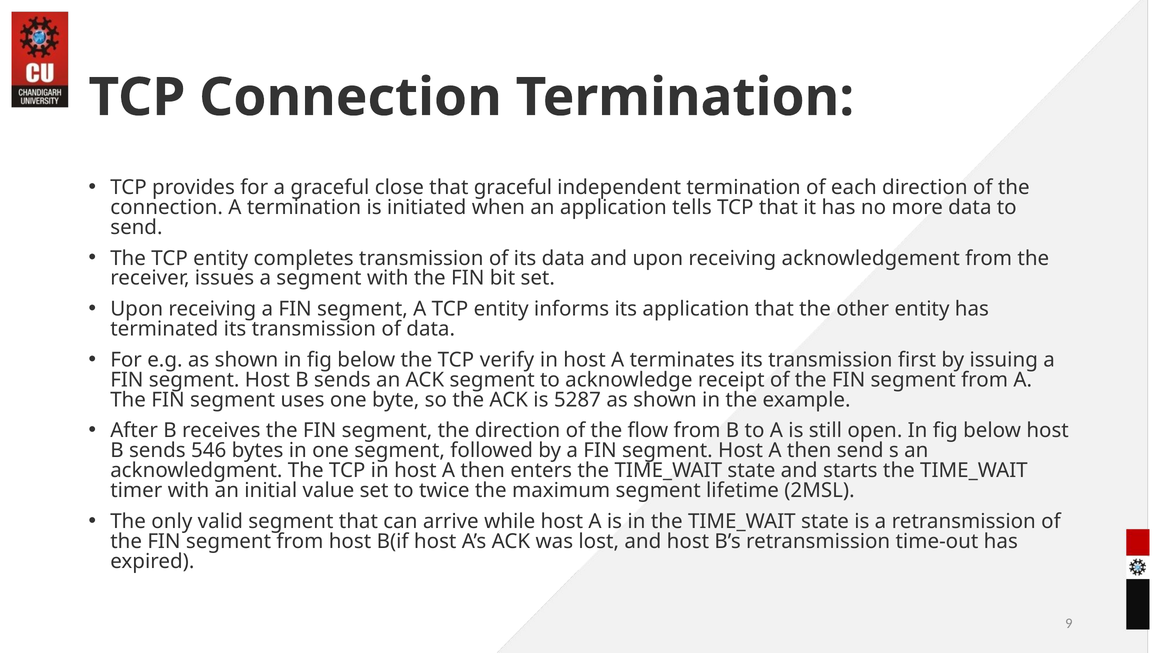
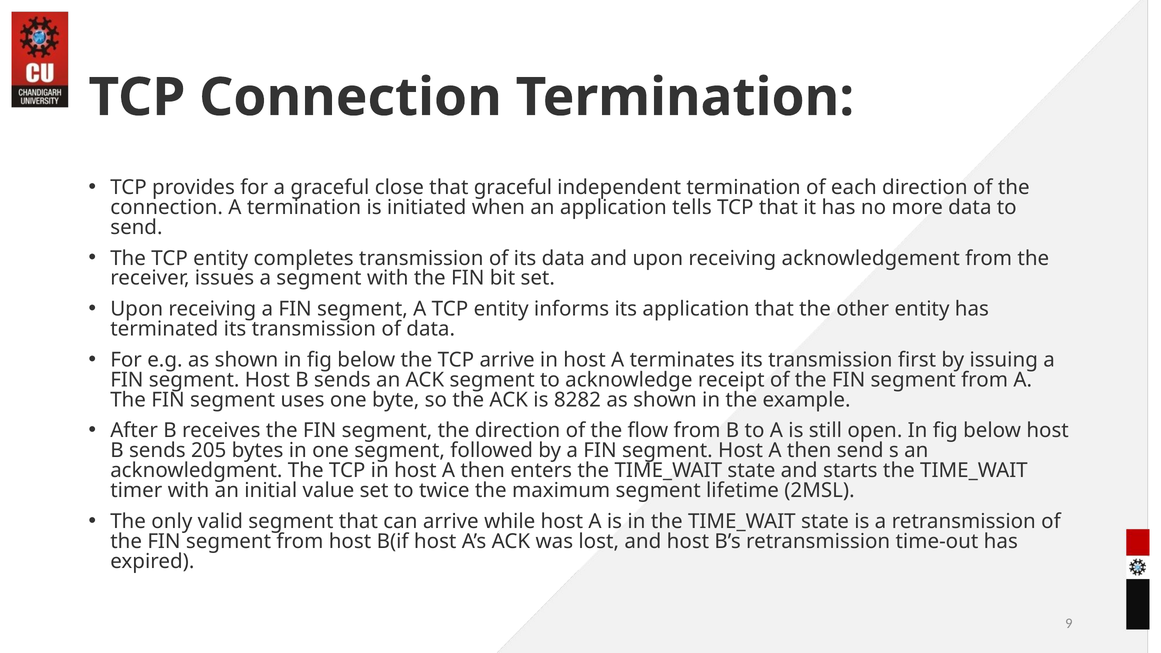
TCP verify: verify -> arrive (507, 360)
5287: 5287 -> 8282 (577, 400)
546: 546 -> 205 (209, 451)
